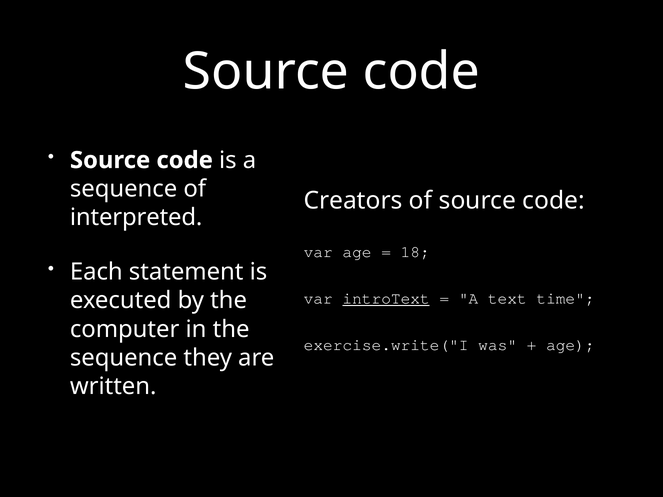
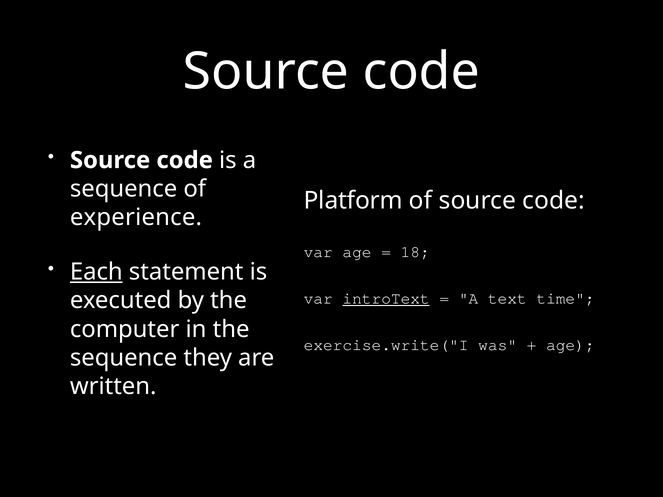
Creators: Creators -> Platform (353, 201)
interpreted: interpreted -> experience (136, 218)
Each underline: none -> present (96, 272)
